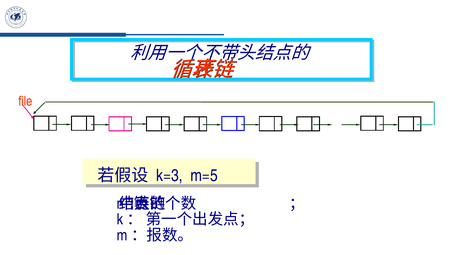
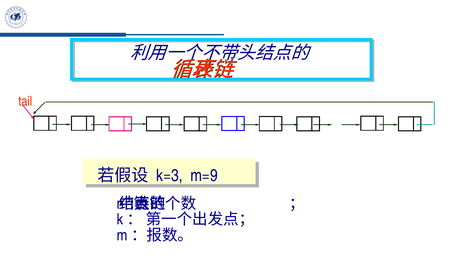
file: file -> tail (25, 101)
m=5: m=5 -> m=9 (204, 175)
